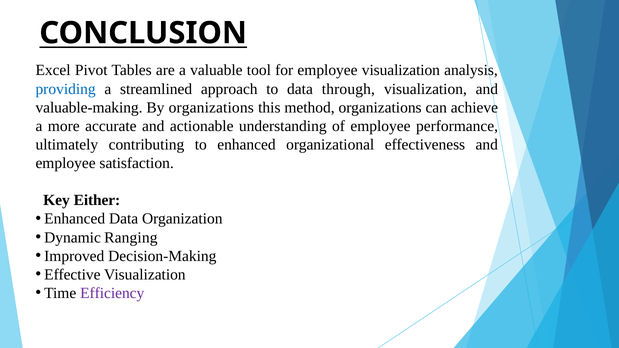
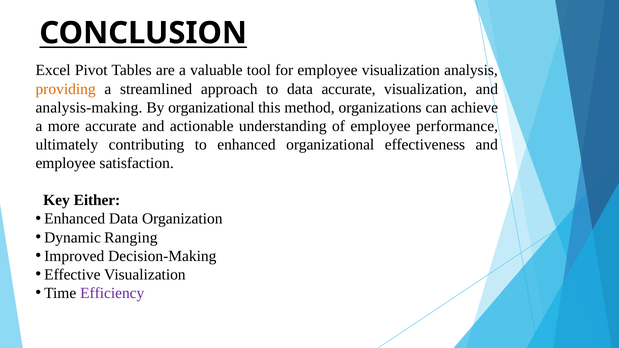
providing colour: blue -> orange (66, 89)
data through: through -> accurate (349, 89)
valuable-making: valuable-making -> analysis-making (89, 108)
By organizations: organizations -> organizational (211, 108)
